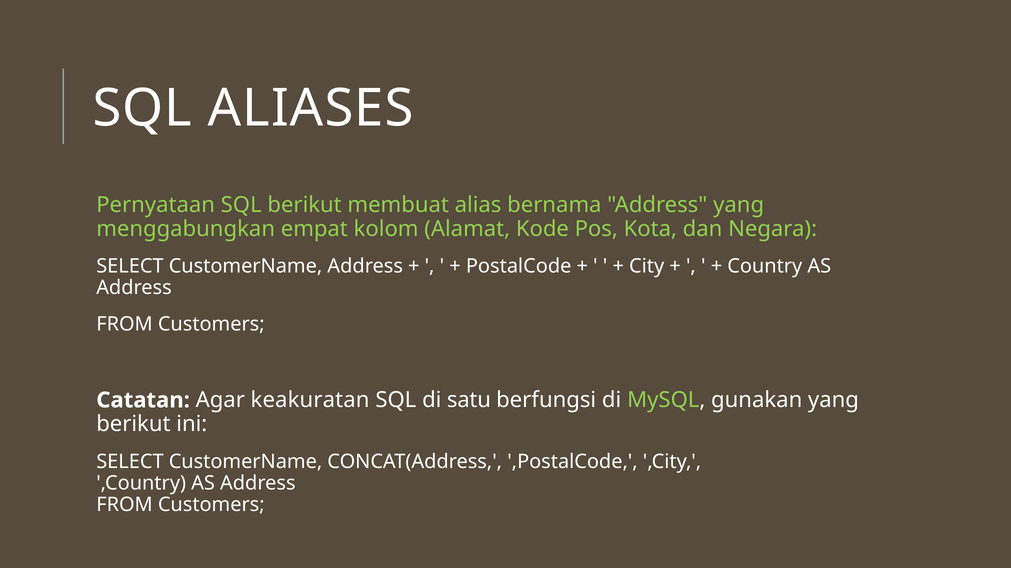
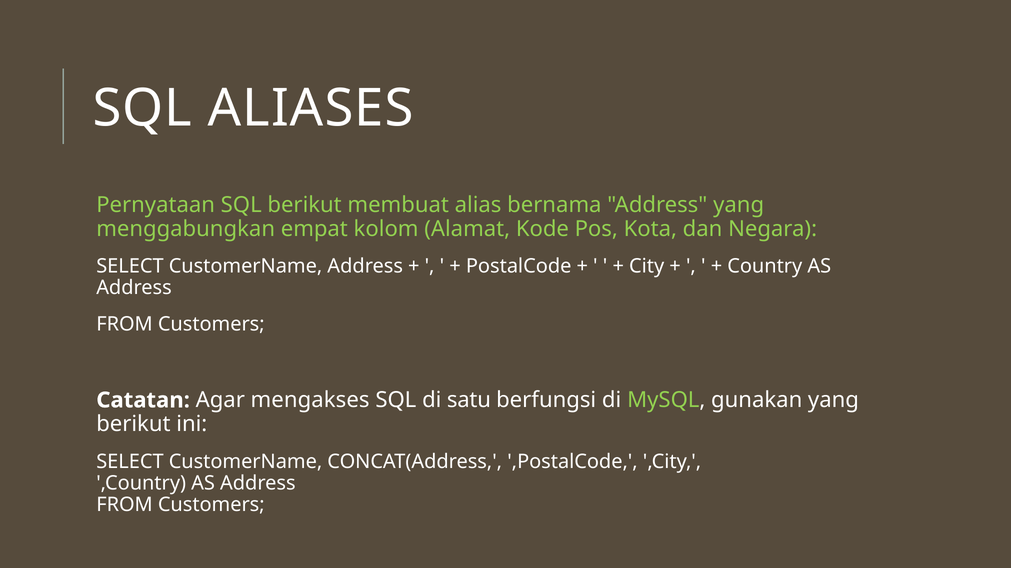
keakuratan: keakuratan -> mengakses (310, 401)
